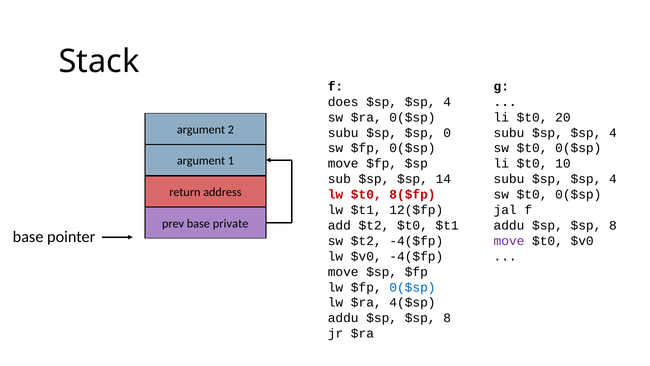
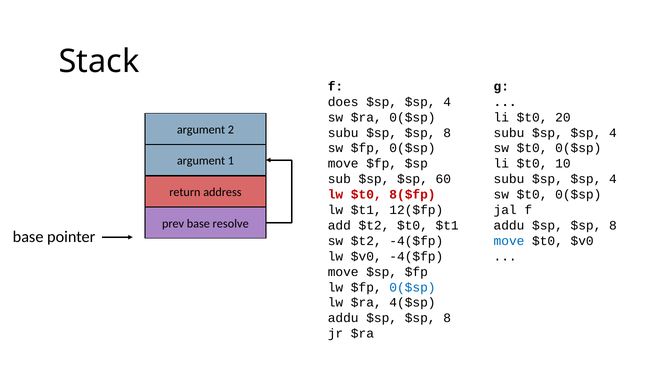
subu $sp $sp 0: 0 -> 8 (447, 133)
14: 14 -> 60 (443, 179)
private: private -> resolve (231, 223)
move colour: purple -> blue (509, 241)
